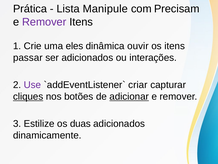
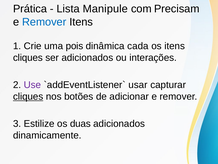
Remover colour: purple -> blue (44, 22)
eles: eles -> pois (74, 46)
ouvir: ouvir -> cada (138, 46)
passar: passar -> cliques (28, 57)
criar: criar -> usar (138, 85)
adicionar underline: present -> none (129, 96)
